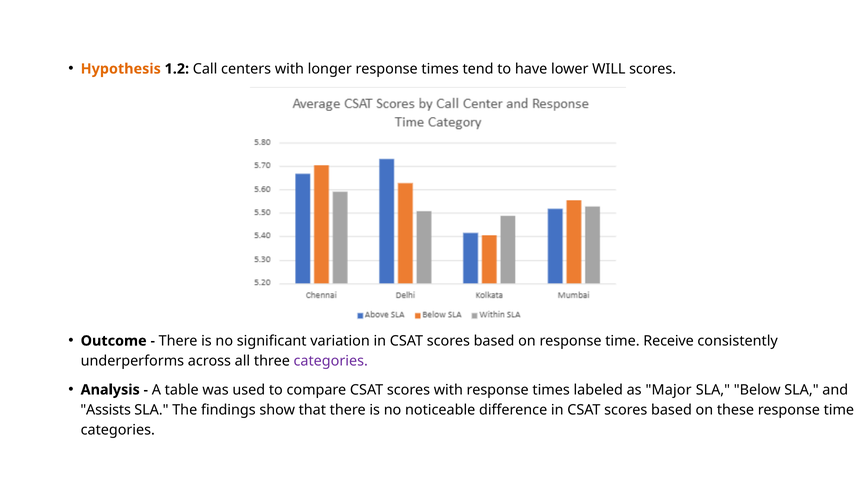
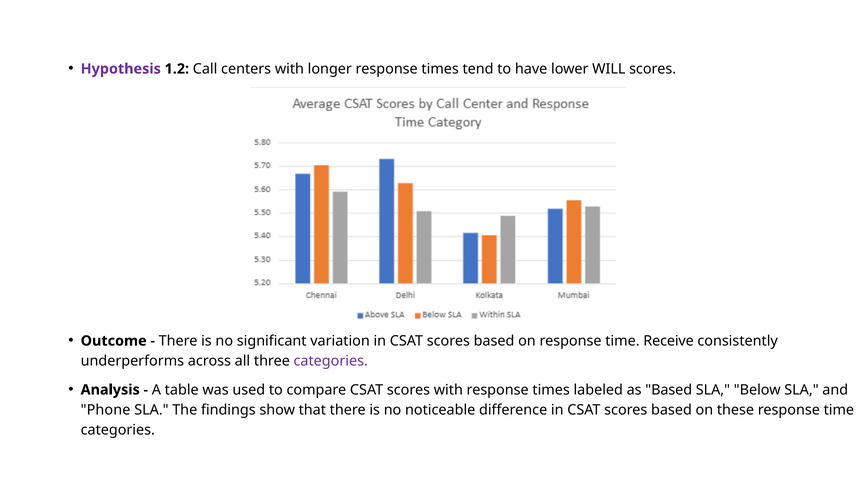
Hypothesis colour: orange -> purple (121, 69)
as Major: Major -> Based (669, 389)
Assists: Assists -> Phone (106, 409)
